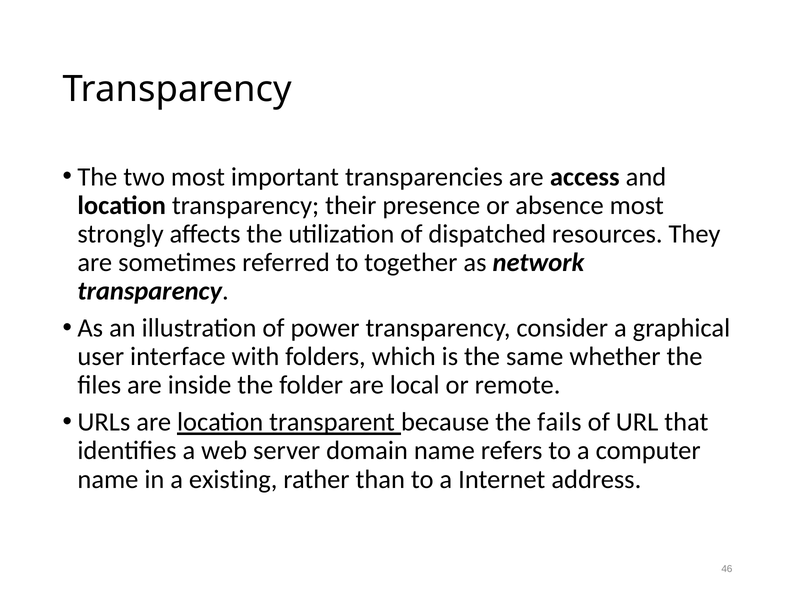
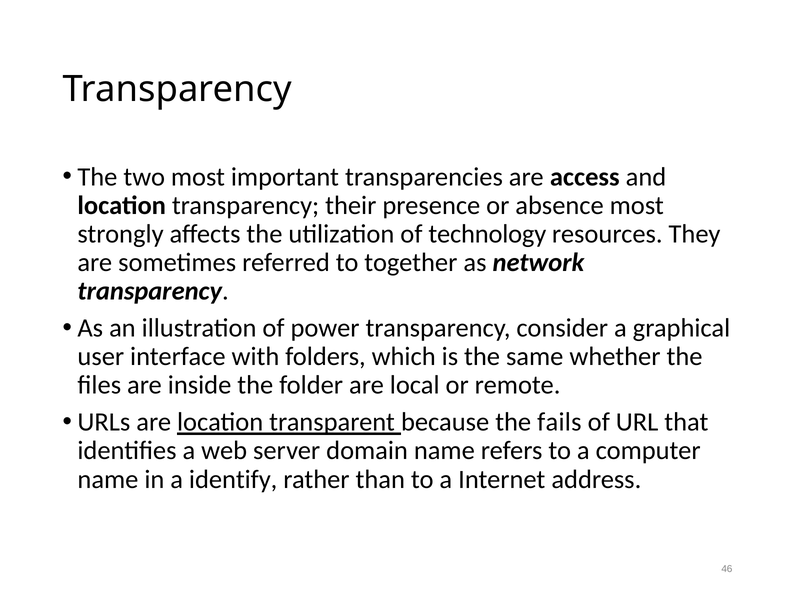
dispatched: dispatched -> technology (487, 234)
existing: existing -> identify (233, 480)
